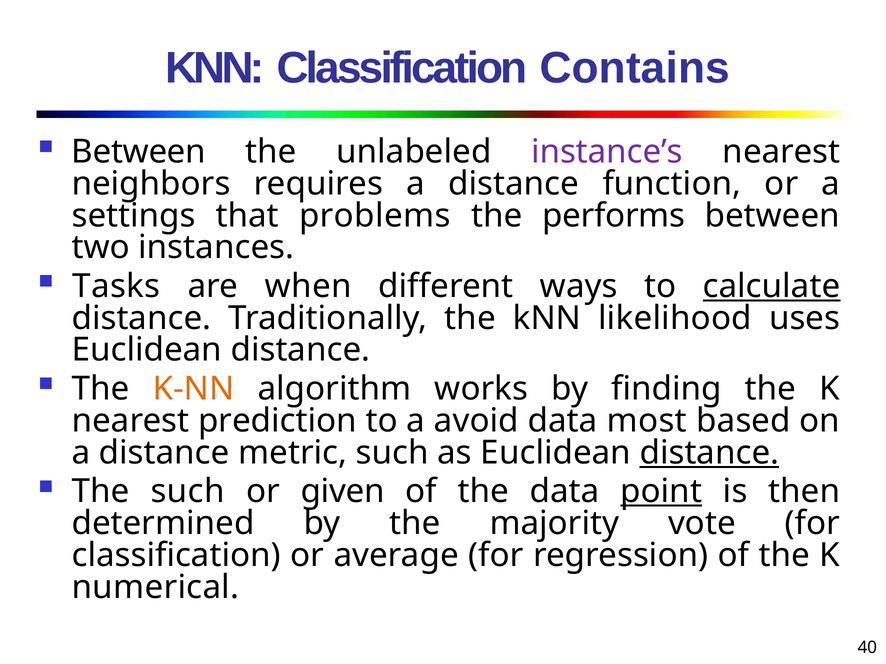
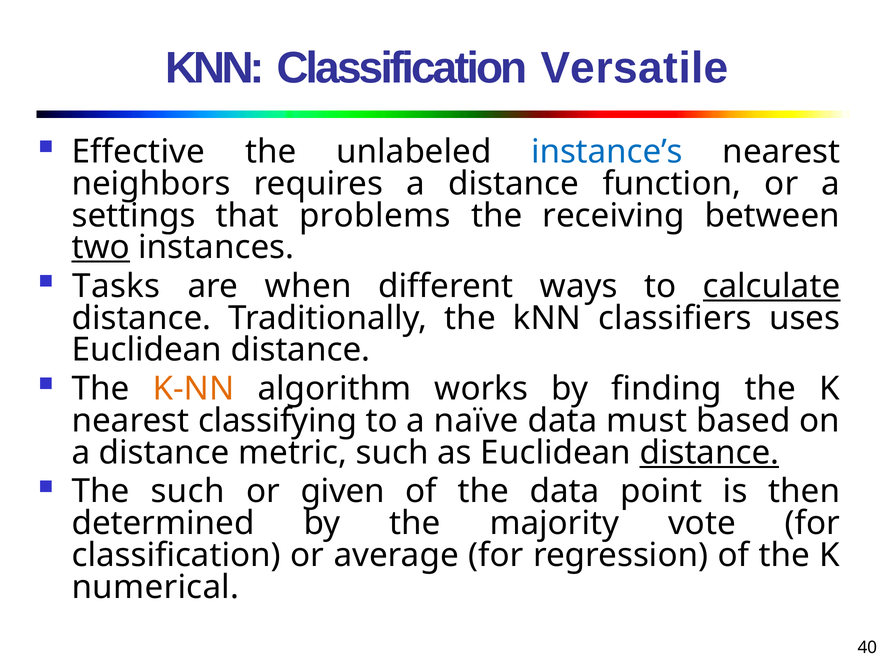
Contains: Contains -> Versatile (635, 68)
Between: Between -> Effective (138, 152)
instance’s colour: purple -> blue (607, 152)
performs: performs -> receiving (614, 216)
two underline: none -> present (101, 248)
likelihood: likelihood -> classifiers (675, 318)
prediction: prediction -> classifying (278, 421)
avoid: avoid -> naïve (476, 421)
most: most -> must (647, 421)
point underline: present -> none (661, 492)
